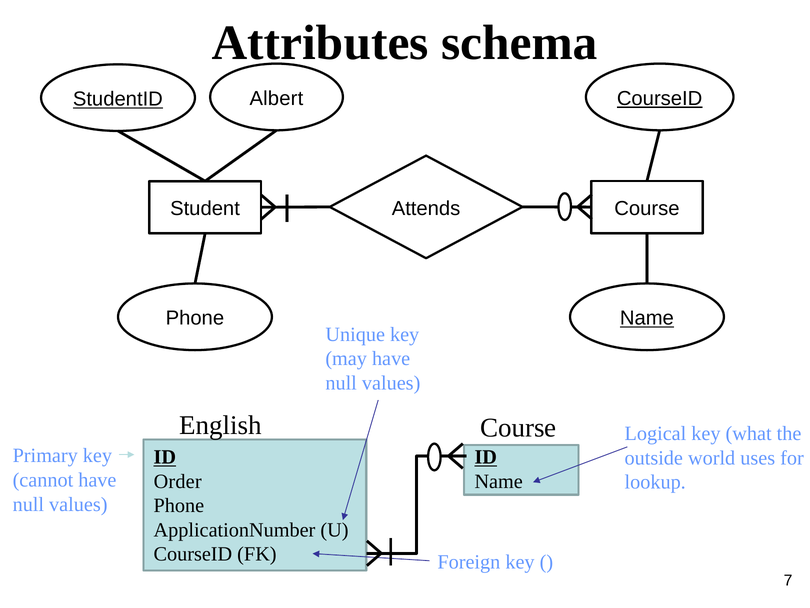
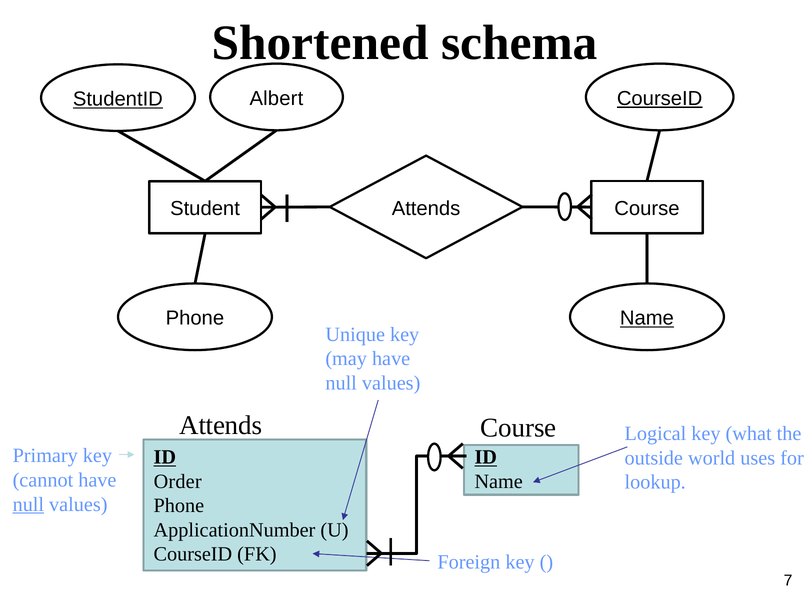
Attributes: Attributes -> Shortened (320, 43)
English: English -> Attends (221, 425)
null underline: none -> present (28, 504)
